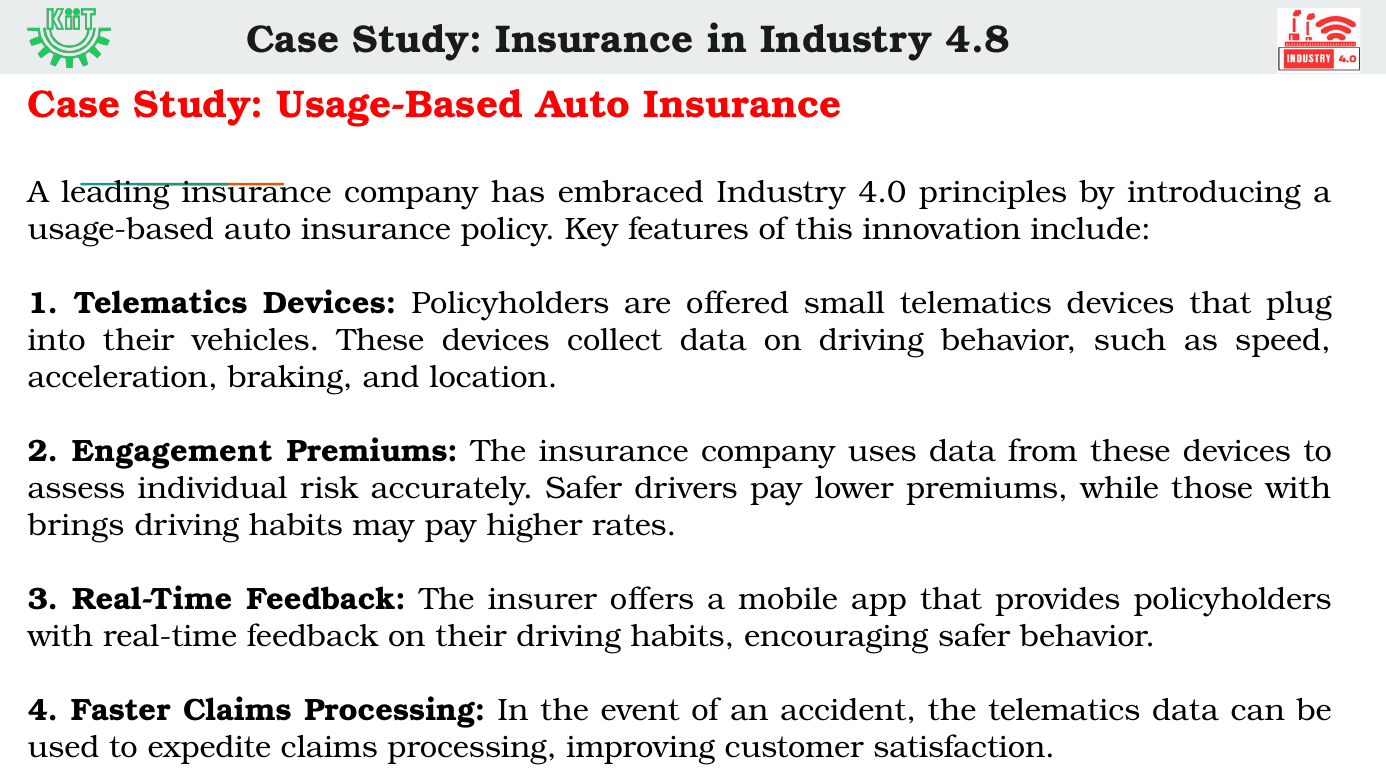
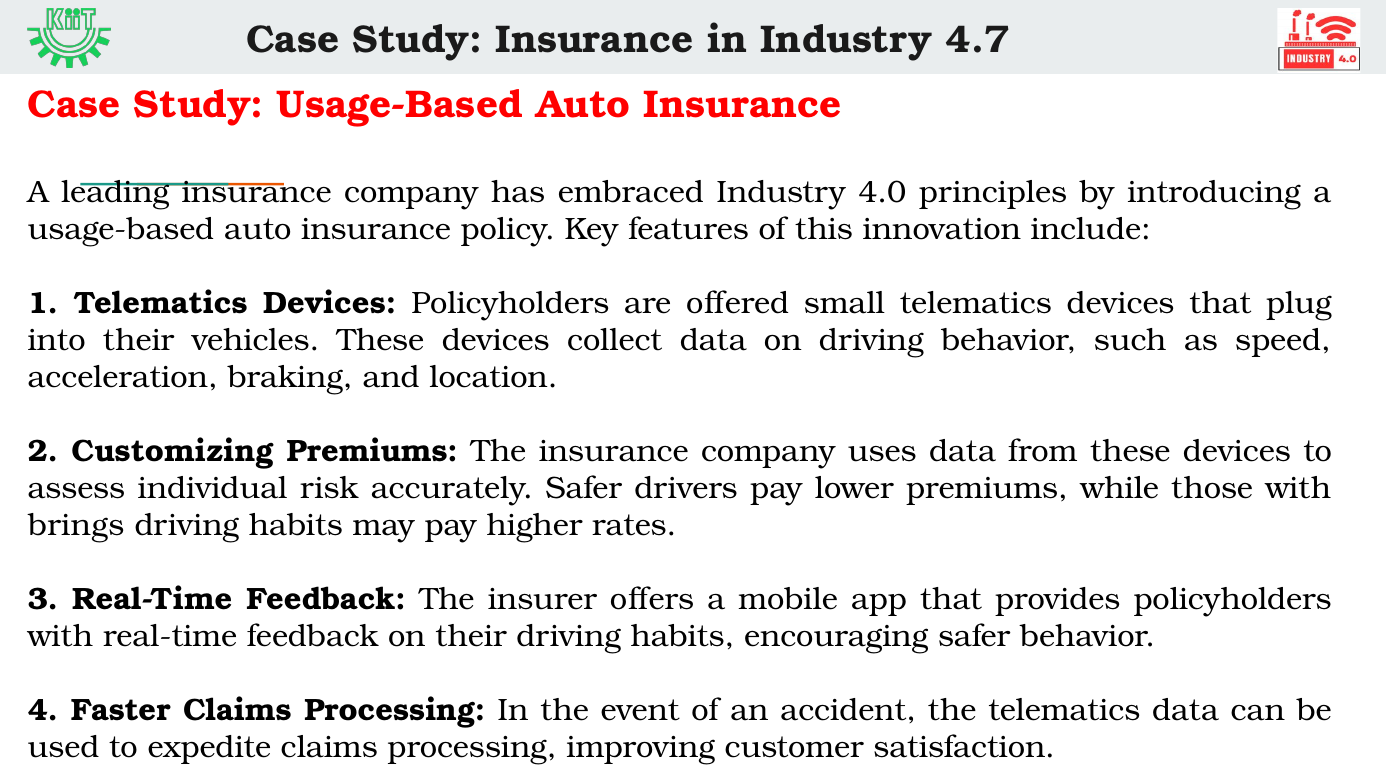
4.8: 4.8 -> 4.7 (978, 40)
Engagement: Engagement -> Customizing (172, 451)
